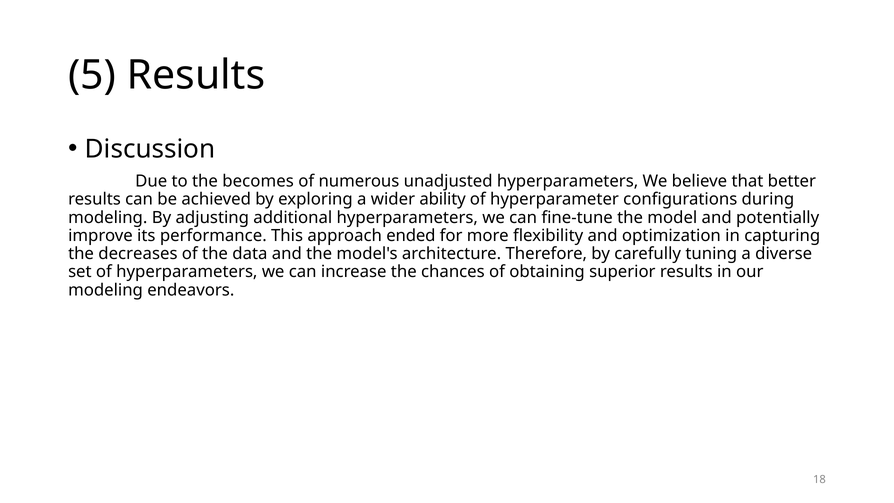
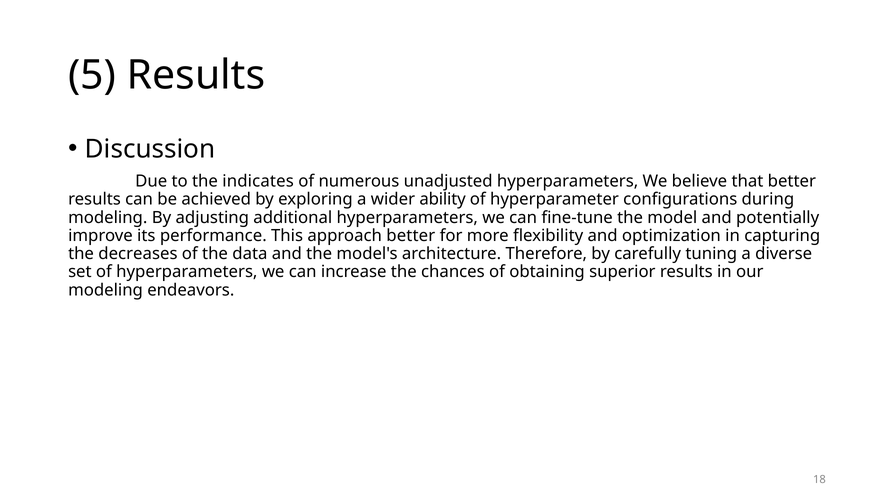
becomes: becomes -> indicates (258, 181)
approach ended: ended -> better (411, 236)
